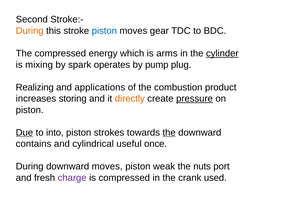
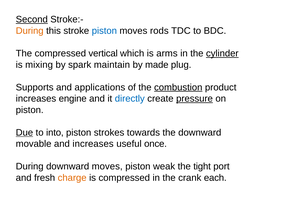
Second underline: none -> present (32, 19)
gear: gear -> rods (159, 31)
energy: energy -> vertical (103, 53)
operates: operates -> maintain (112, 65)
pump: pump -> made (157, 65)
Realizing: Realizing -> Supports (35, 87)
combustion underline: none -> present (178, 87)
storing: storing -> engine (73, 99)
directly colour: orange -> blue (130, 99)
the underline: present -> none (169, 133)
contains: contains -> movable (34, 144)
and cylindrical: cylindrical -> increases (93, 144)
nuts: nuts -> tight (202, 167)
charge colour: purple -> orange (72, 178)
used: used -> each (215, 178)
